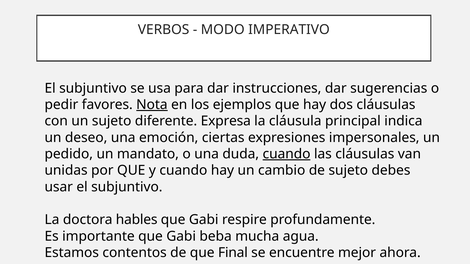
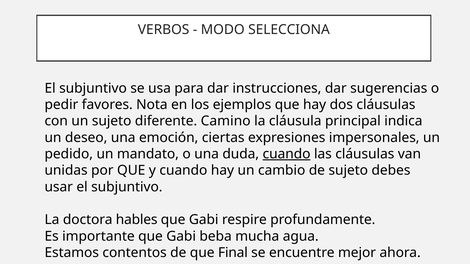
IMPERATIVO: IMPERATIVO -> SELECCIONA (289, 30)
Nota underline: present -> none (152, 105)
Expresa: Expresa -> Camino (226, 121)
